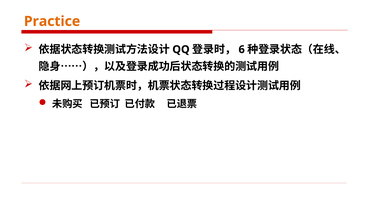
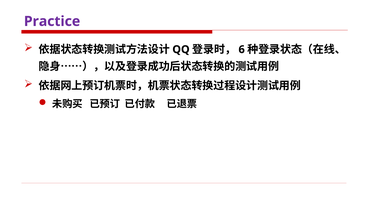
Practice colour: orange -> purple (52, 21)
